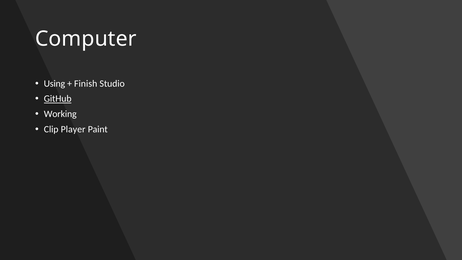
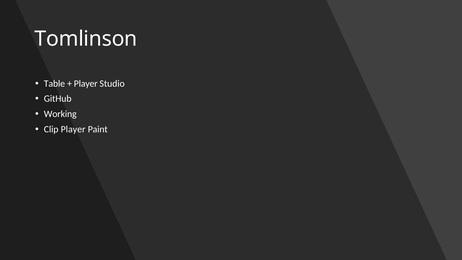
Computer: Computer -> Tomlinson (86, 39)
Using: Using -> Table (54, 84)
Finish: Finish -> Player (86, 84)
GitHub underline: present -> none (58, 99)
